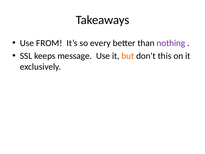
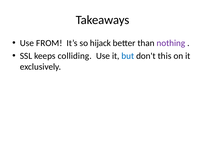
every: every -> hijack (100, 43)
message: message -> colliding (75, 56)
but colour: orange -> blue (128, 56)
